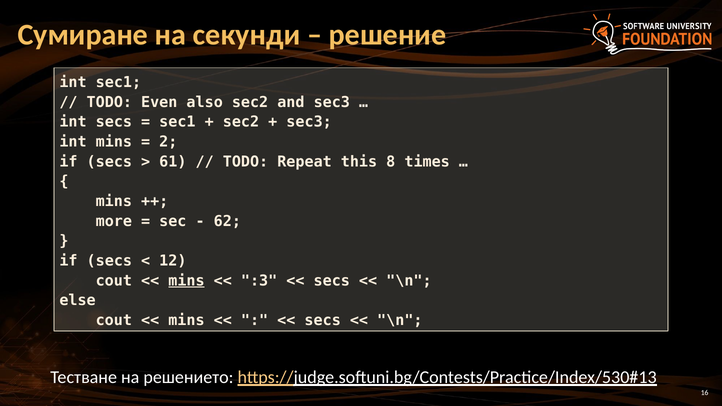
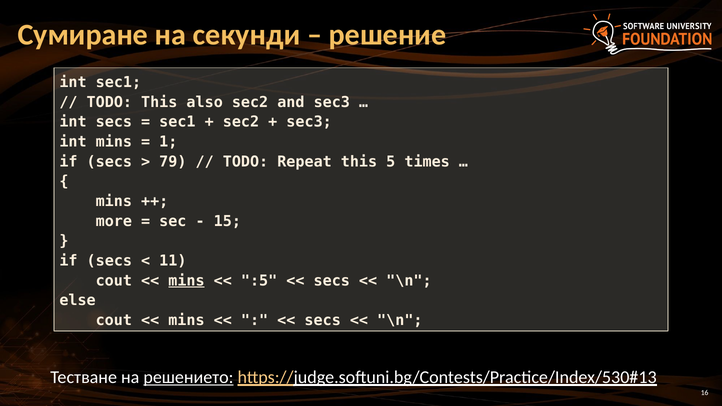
TODO Even: Even -> This (159, 102)
2: 2 -> 1 (168, 142)
61: 61 -> 79 (173, 162)
8: 8 -> 5 (391, 162)
62: 62 -> 15 (227, 221)
12: 12 -> 11 (173, 261)
:3: :3 -> :5 (259, 281)
решението underline: none -> present (188, 377)
